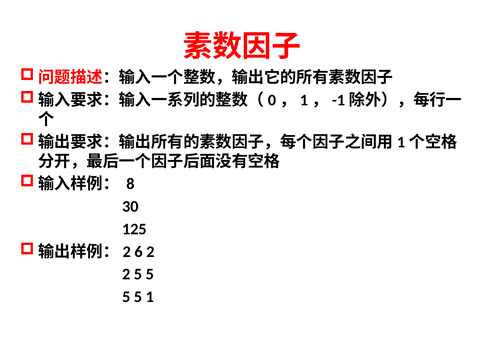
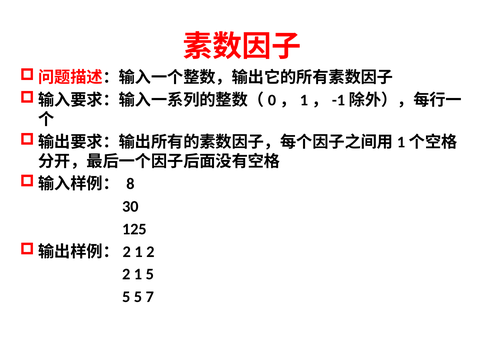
6: 6 -> 1 (139, 252)
2 5: 5 -> 1 (138, 274)
1: 1 -> 7 (150, 297)
